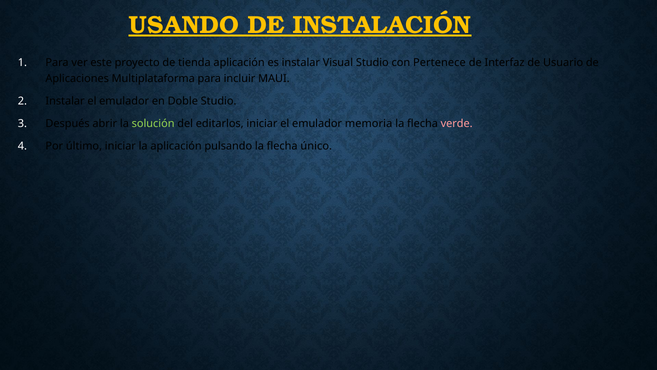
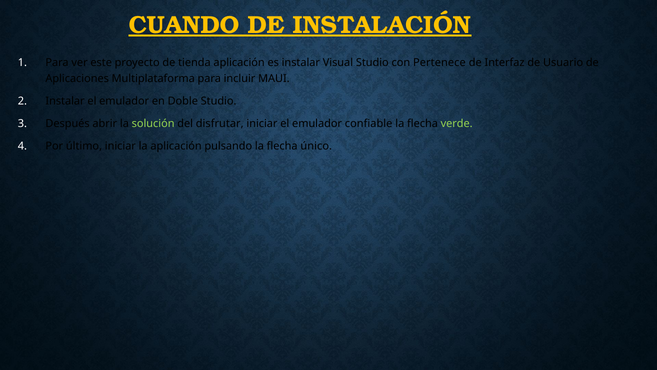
USANDO: USANDO -> CUANDO (184, 25)
editarlos: editarlos -> disfrutar (220, 124)
memoria: memoria -> confiable (369, 124)
verde colour: pink -> light green (457, 124)
